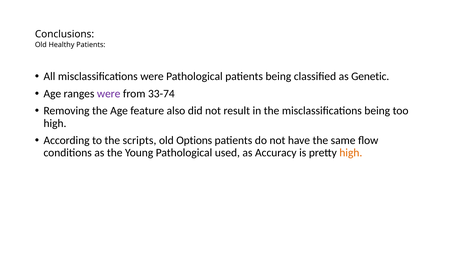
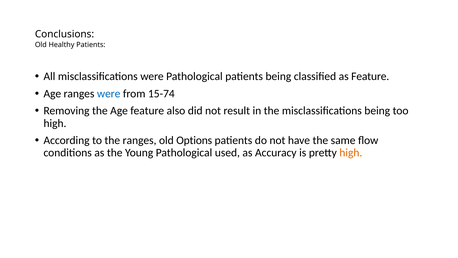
as Genetic: Genetic -> Feature (370, 76)
were colour: purple -> blue (109, 94)
33-74: 33-74 -> 15-74 (161, 94)
the scripts: scripts -> ranges (140, 140)
